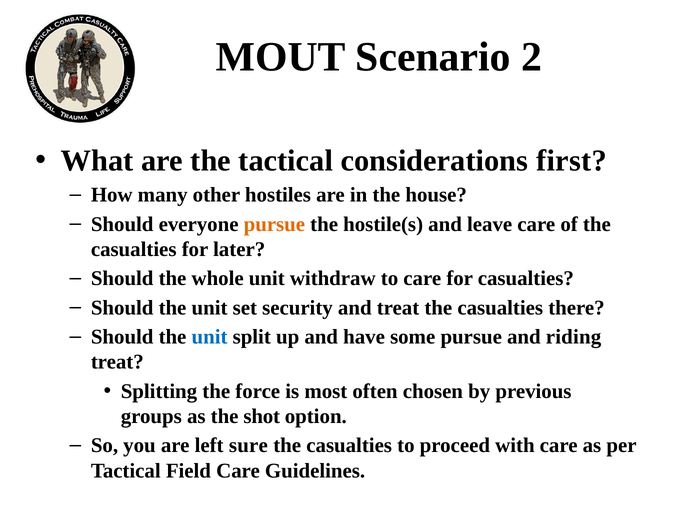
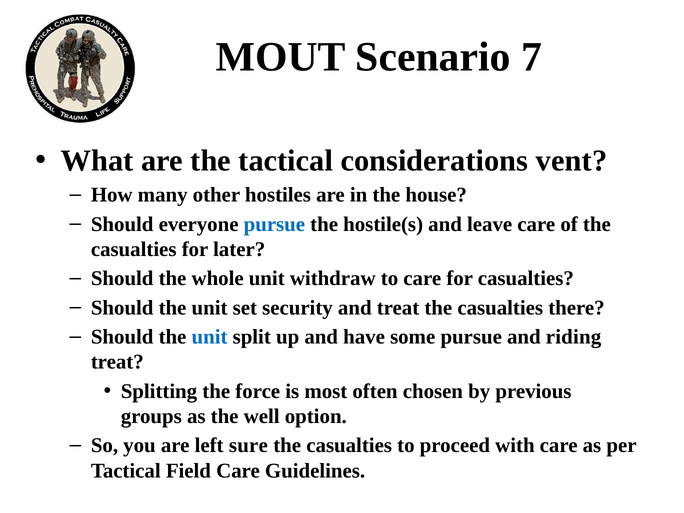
2: 2 -> 7 (532, 57)
first: first -> vent (572, 161)
pursue colour: orange -> blue (274, 224)
shot: shot -> well (262, 416)
